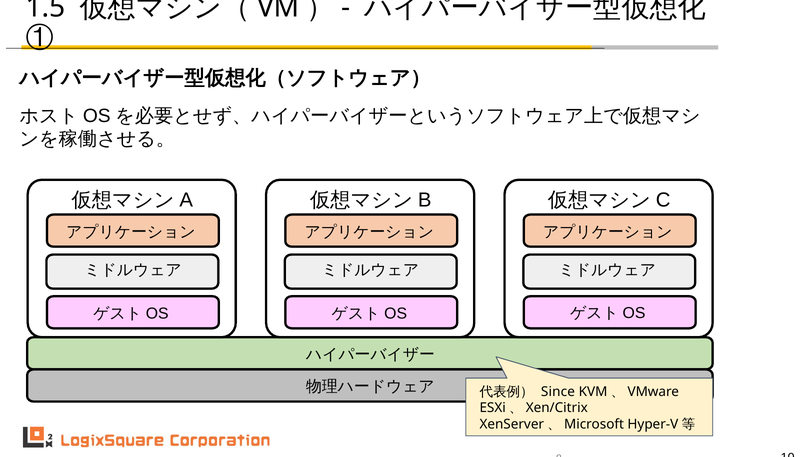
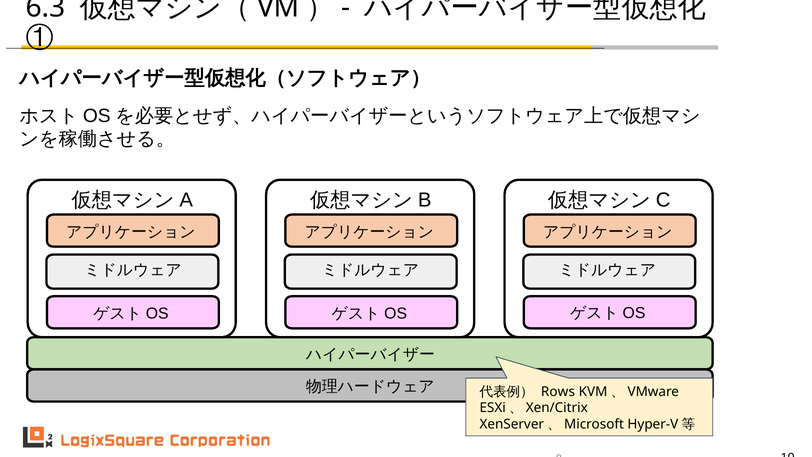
1.5: 1.5 -> 6.3 (46, 7)
Since: Since -> Rows (558, 391)
